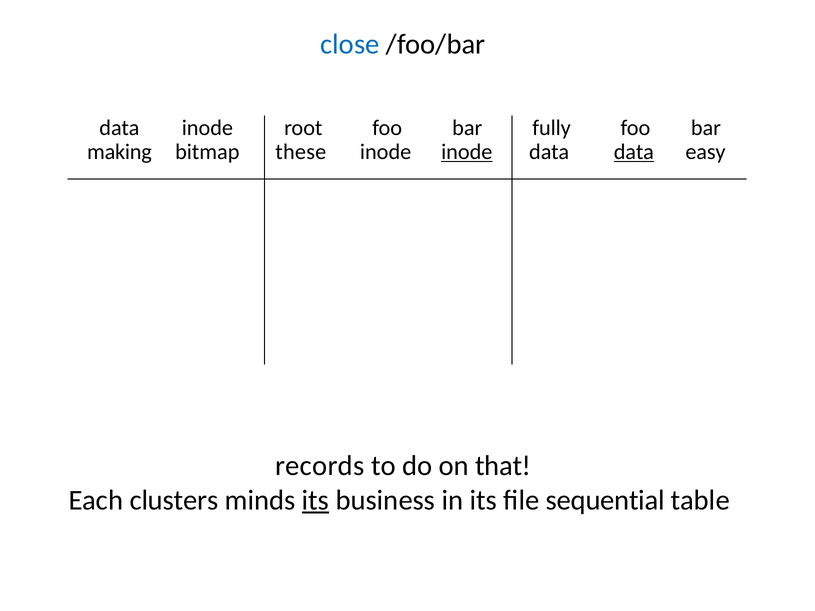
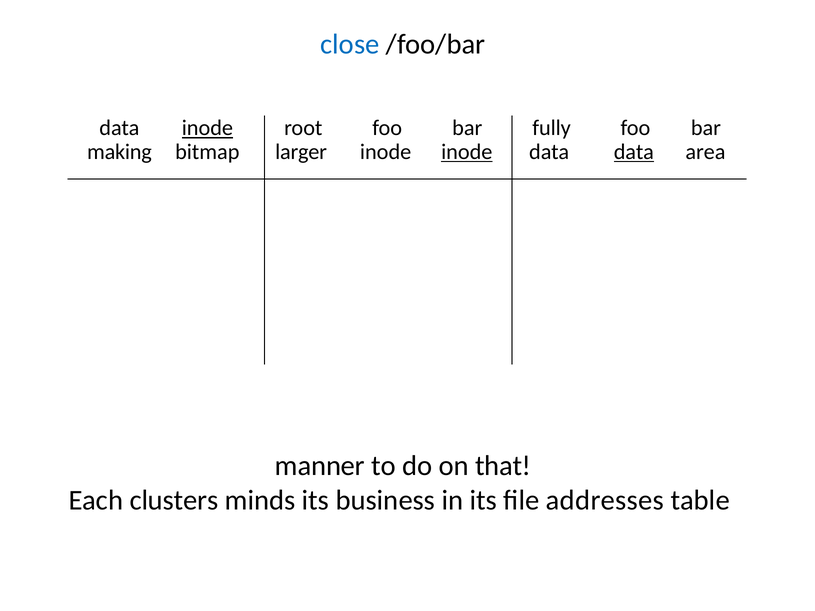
inode underline: none -> present (207, 128)
these: these -> larger (301, 152)
easy: easy -> area (705, 152)
records: records -> manner (320, 466)
its underline: present -> none (315, 500)
sequential: sequential -> addresses (605, 500)
